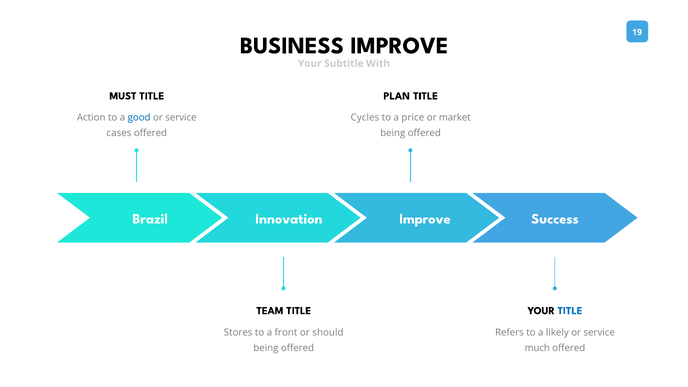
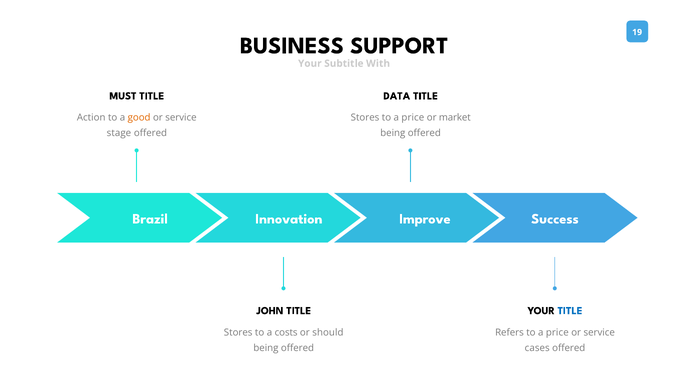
BUSINESS IMPROVE: IMPROVE -> SUPPORT (399, 46)
PLAN: PLAN -> DATA (397, 96)
good colour: blue -> orange (139, 118)
Cycles: Cycles -> Stores (365, 118)
cases: cases -> stage (119, 133)
TEAM: TEAM -> JOHN (270, 311)
front: front -> costs (286, 333)
Refers to a likely: likely -> price (557, 333)
much: much -> cases (537, 348)
